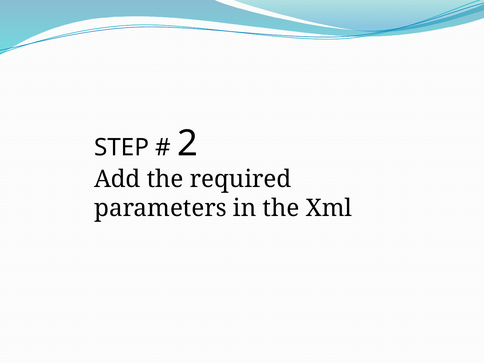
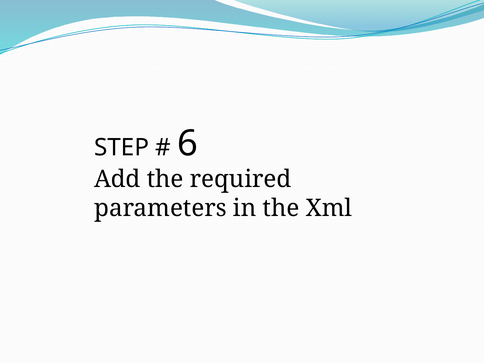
2: 2 -> 6 (188, 144)
